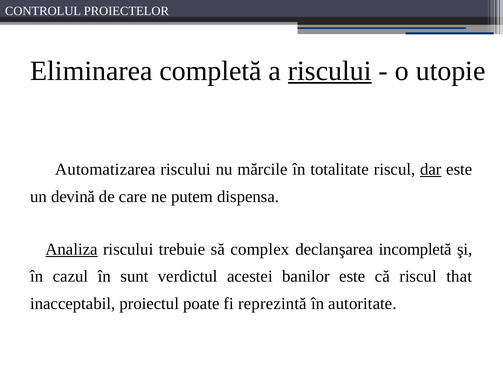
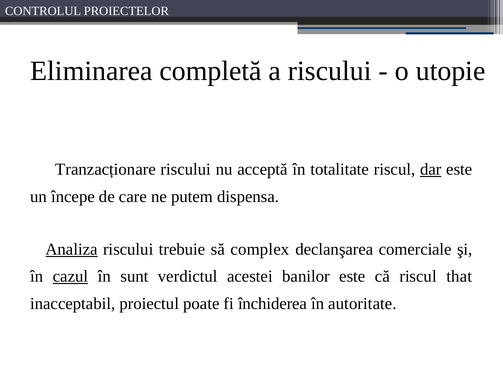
riscului underline: present -> none (330, 71)
Automatizarea: Automatizarea -> Tranzacționare (106, 169)
mărcile: mărcile -> acceptă (263, 169)
devină: devină -> începe (73, 197)
incompletă: incompletă -> comerciale (415, 249)
cazul underline: none -> present (70, 277)
reprezintă: reprezintă -> închiderea (273, 304)
